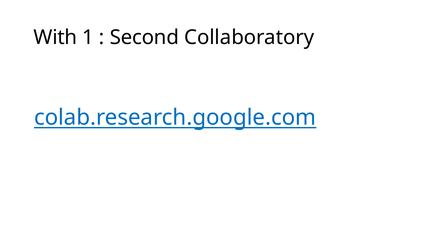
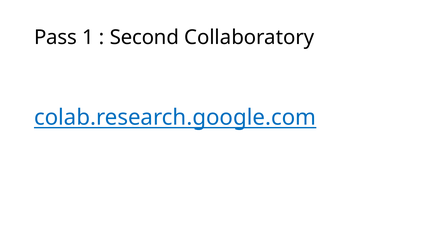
With: With -> Pass (55, 37)
